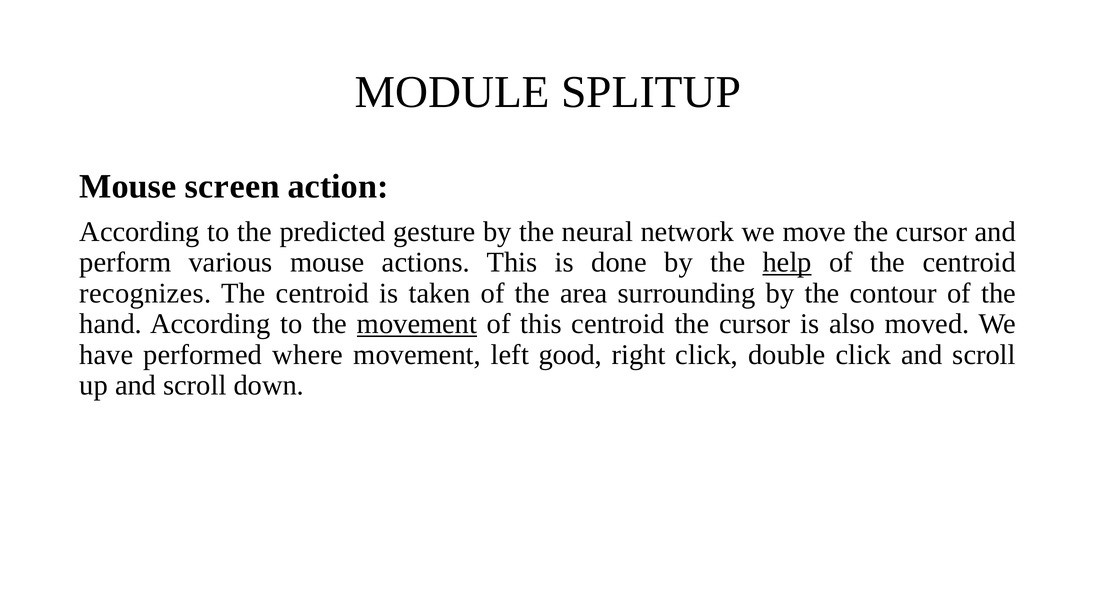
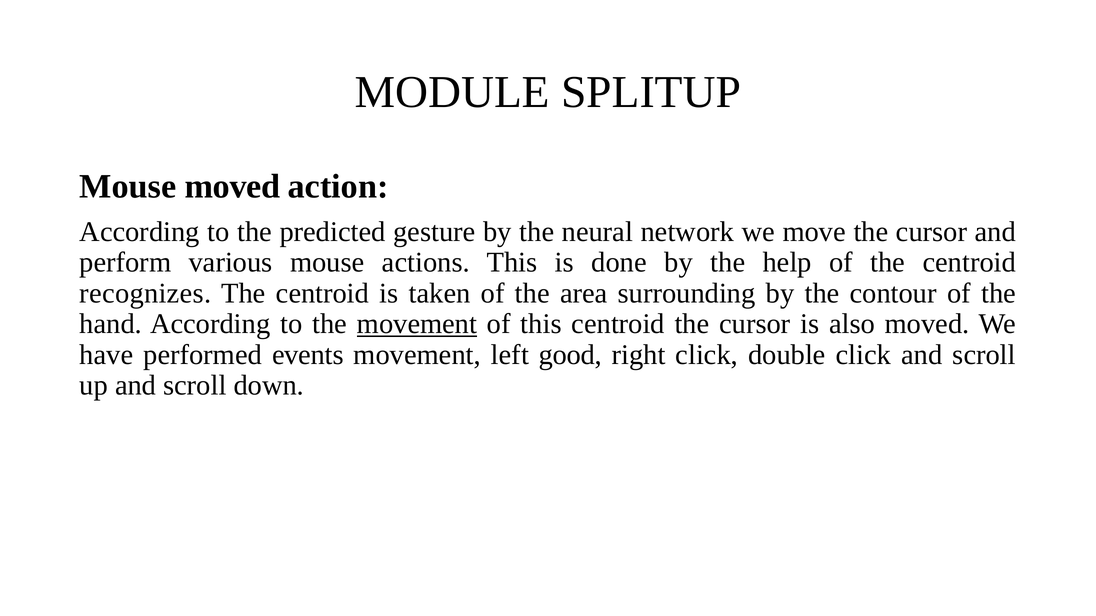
Mouse screen: screen -> moved (233, 186)
help underline: present -> none (787, 263)
where: where -> events (308, 355)
